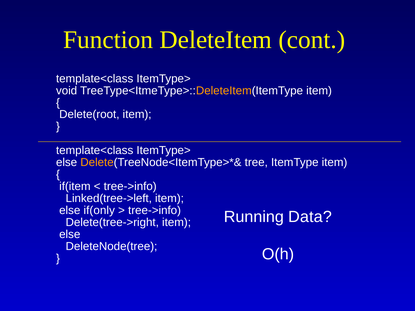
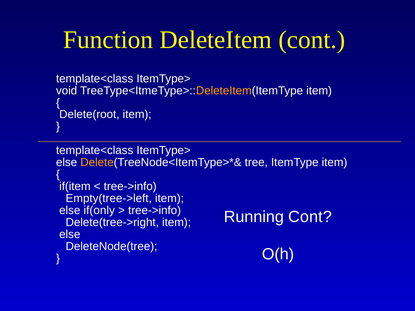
Linked(tree->left: Linked(tree->left -> Empty(tree->left (109, 199)
Running Data: Data -> Cont (310, 217)
